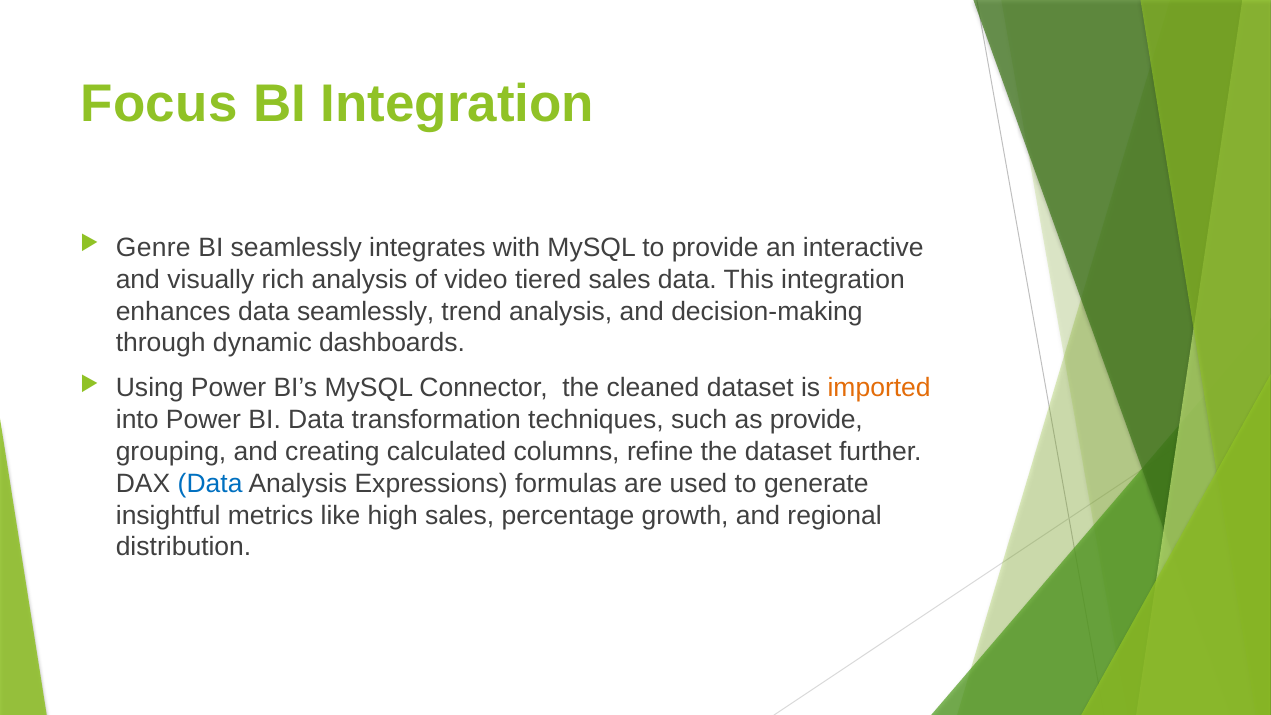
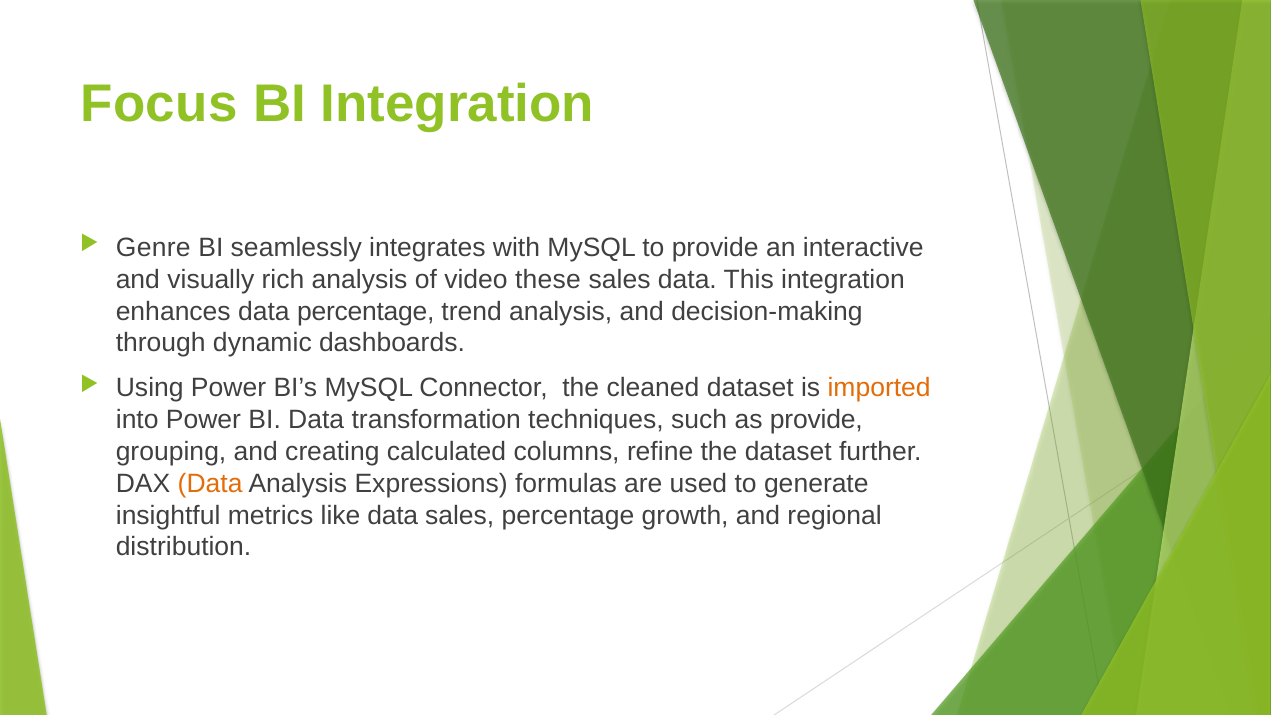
tiered: tiered -> these (548, 280)
data seamlessly: seamlessly -> percentage (366, 311)
Data colour: blue -> orange (210, 484)
like high: high -> data (393, 515)
